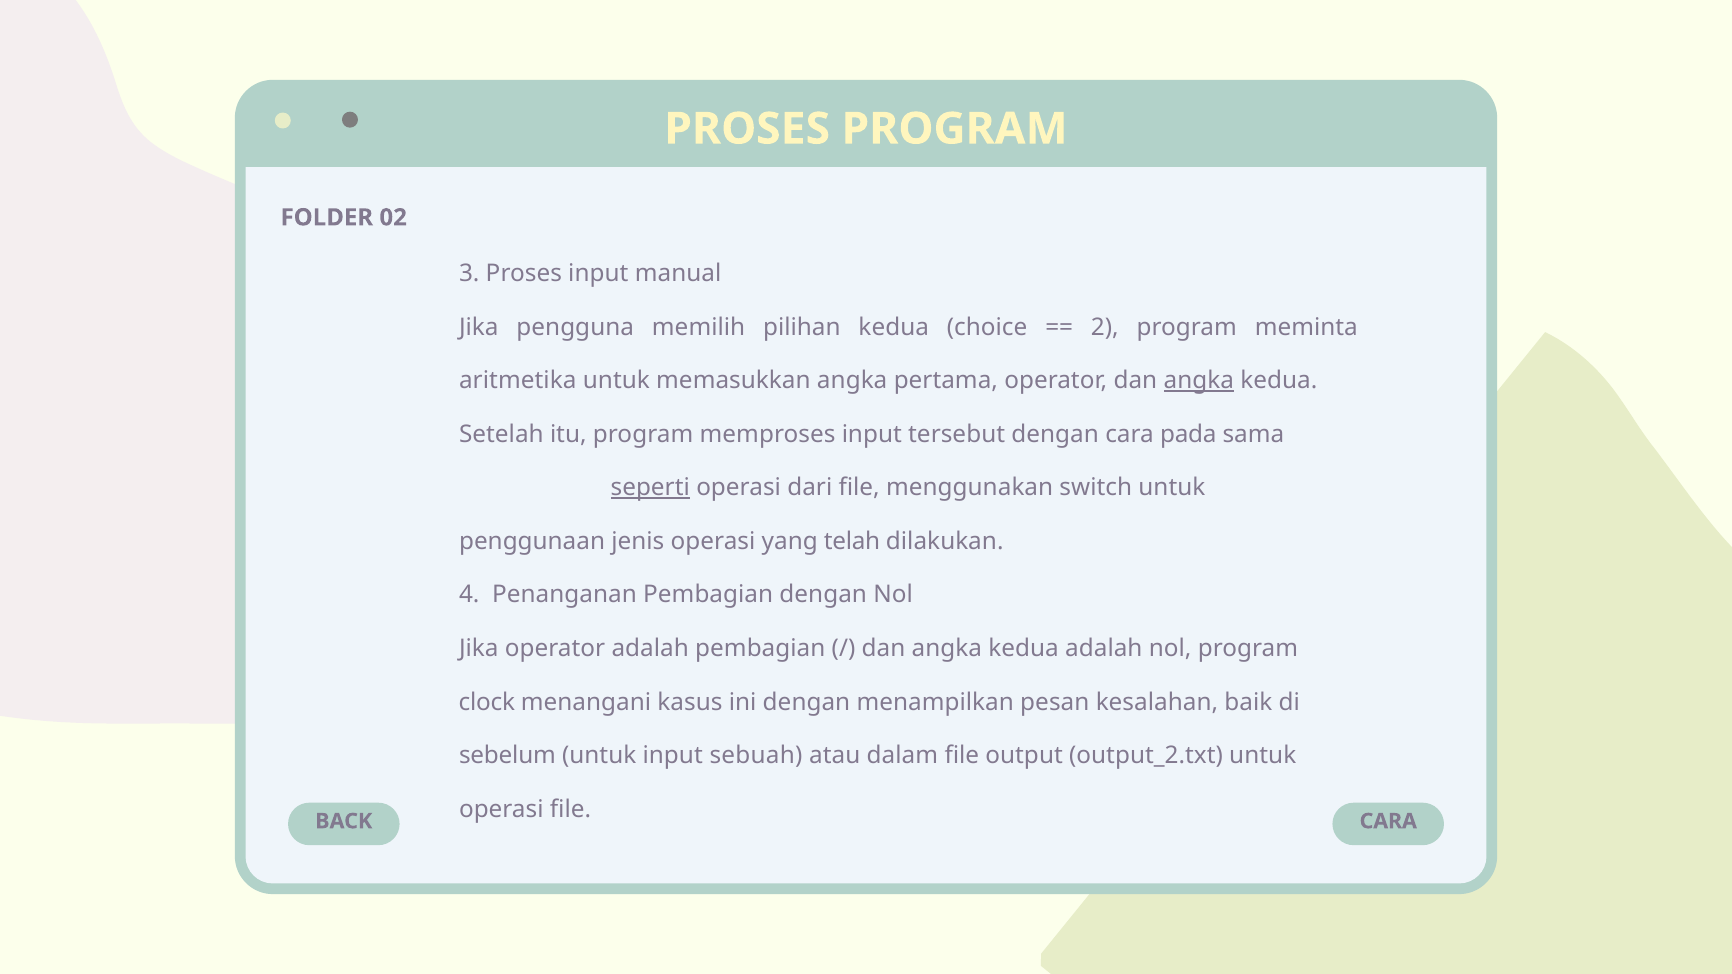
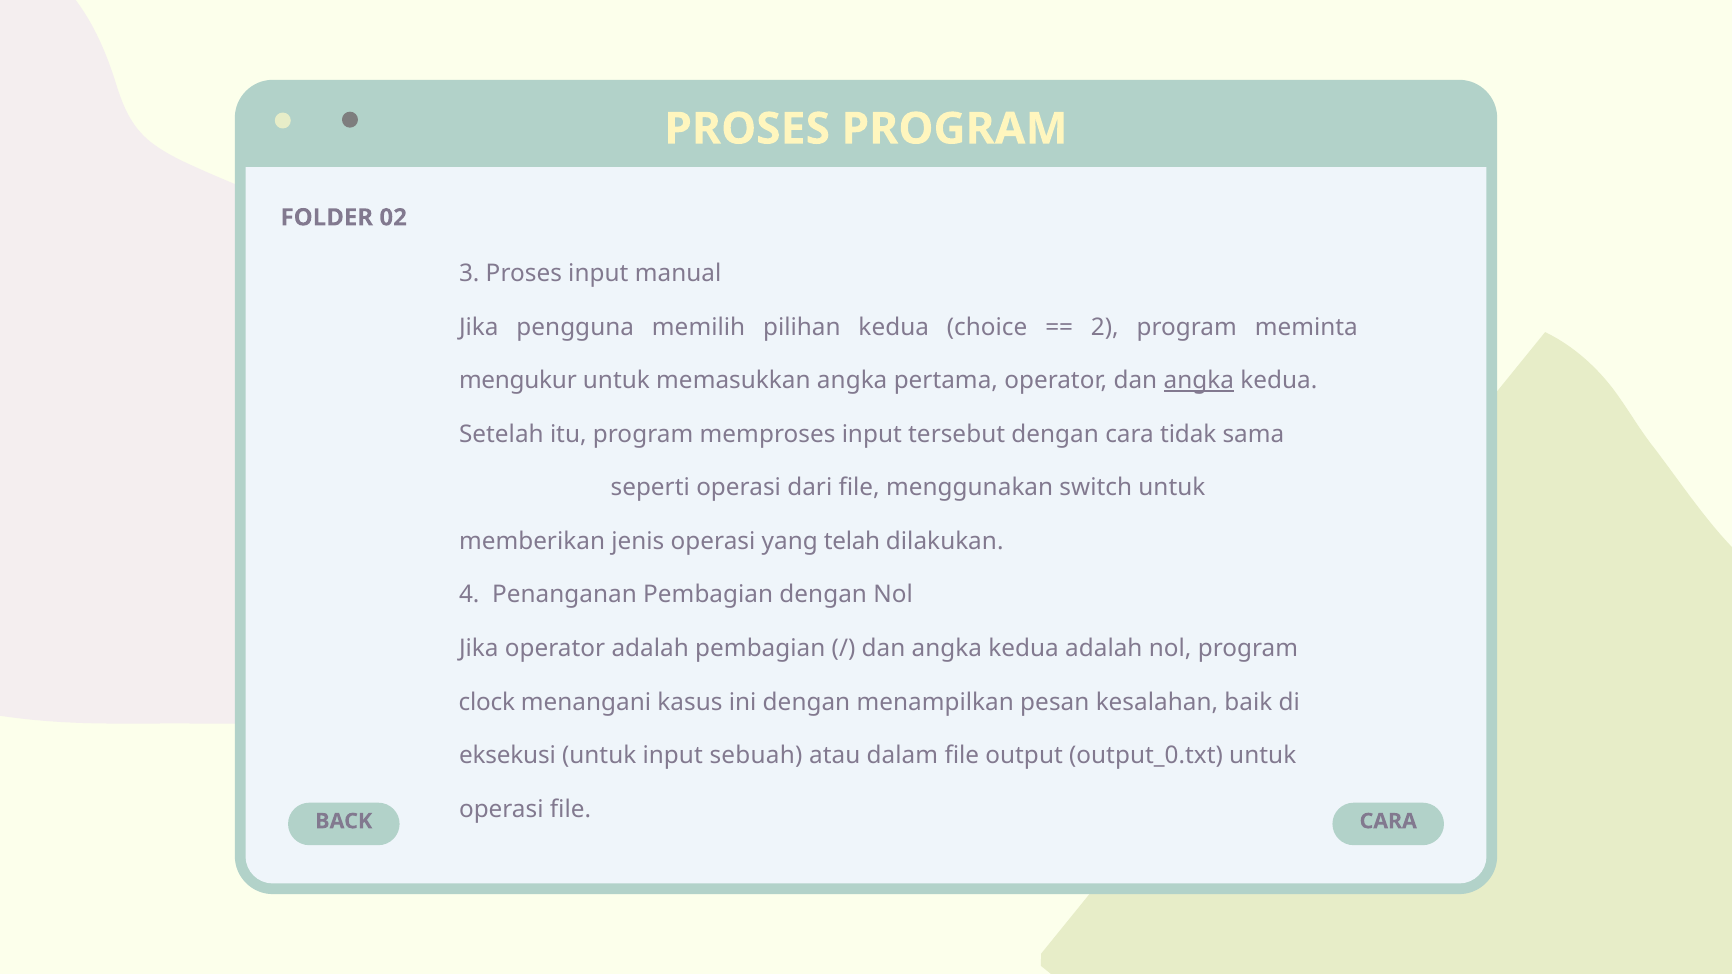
aritmetika: aritmetika -> mengukur (518, 381)
pada: pada -> tidak (1188, 434)
seperti underline: present -> none (650, 488)
penggunaan: penggunaan -> memberikan (532, 541)
sebelum: sebelum -> eksekusi (507, 756)
output_2.txt: output_2.txt -> output_0.txt (1146, 756)
